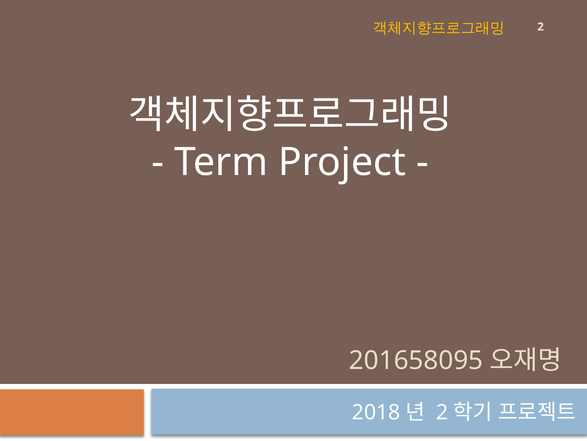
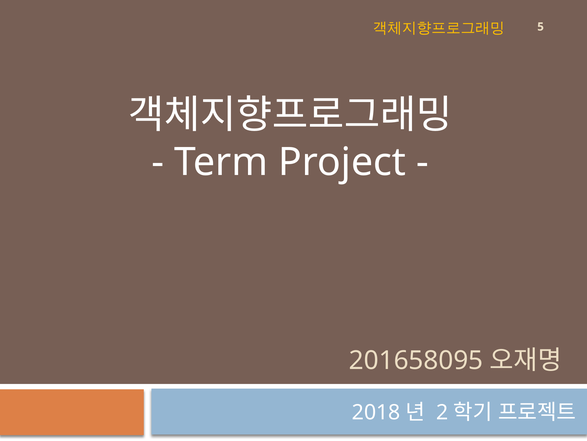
2: 2 -> 5 (541, 27)
